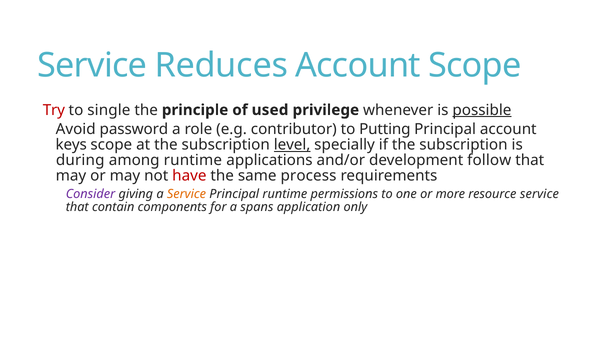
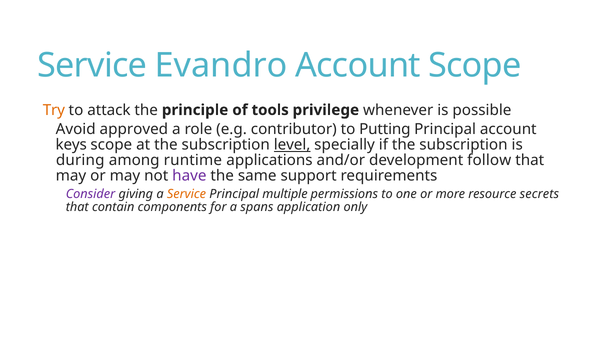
Reduces: Reduces -> Evandro (221, 66)
Try colour: red -> orange (54, 110)
single: single -> attack (109, 110)
used: used -> tools (270, 110)
possible underline: present -> none (482, 110)
password: password -> approved (134, 130)
have colour: red -> purple (189, 176)
process: process -> support (309, 176)
Principal runtime: runtime -> multiple (285, 194)
resource service: service -> secrets (539, 194)
